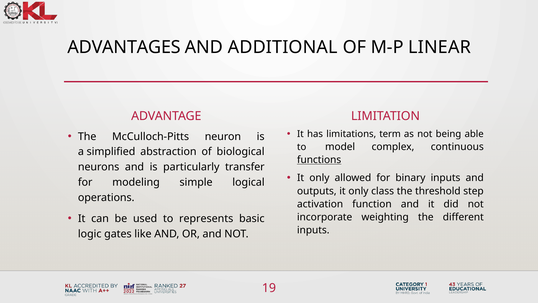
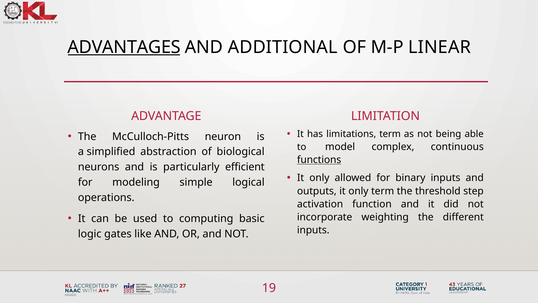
ADVANTAGES underline: none -> present (124, 47)
transfer: transfer -> efficient (245, 167)
only class: class -> term (383, 191)
represents: represents -> computing (206, 218)
